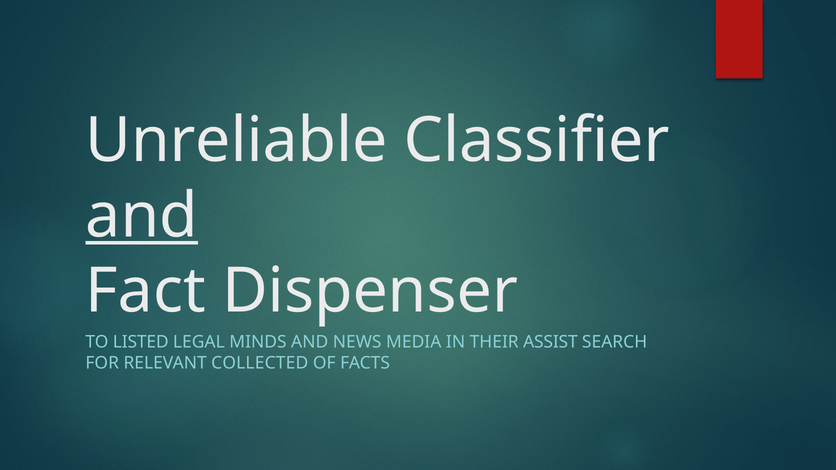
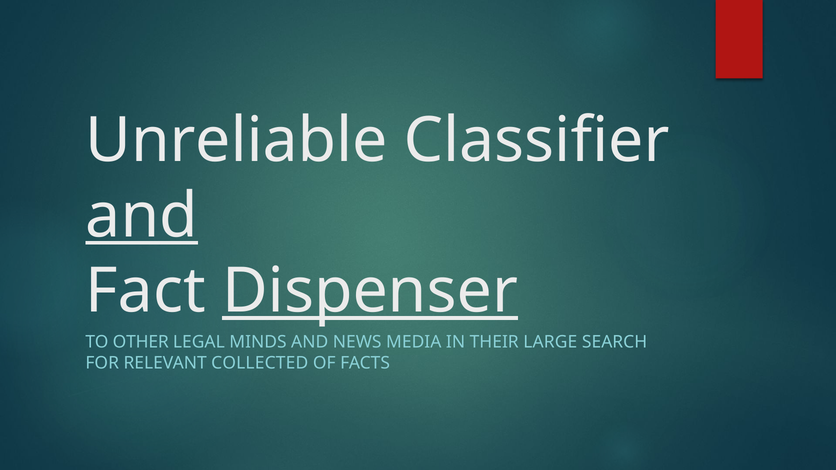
Dispenser underline: none -> present (370, 291)
LISTED: LISTED -> OTHER (141, 342)
ASSIST: ASSIST -> LARGE (550, 342)
